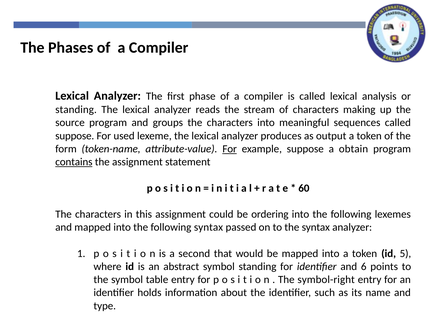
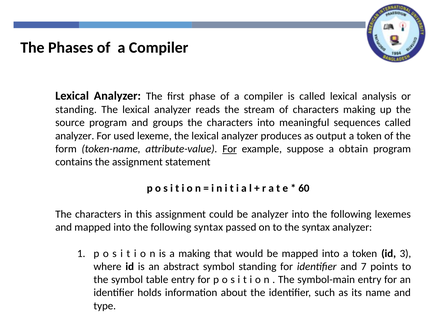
suppose: suppose -> analyzer (75, 136)
contains underline: present -> none (74, 162)
be ordering: ordering -> analyzer (270, 215)
a second: second -> making (194, 254)
5: 5 -> 3 (405, 254)
6: 6 -> 7 (364, 267)
symbol-right: symbol-right -> symbol-main (326, 280)
